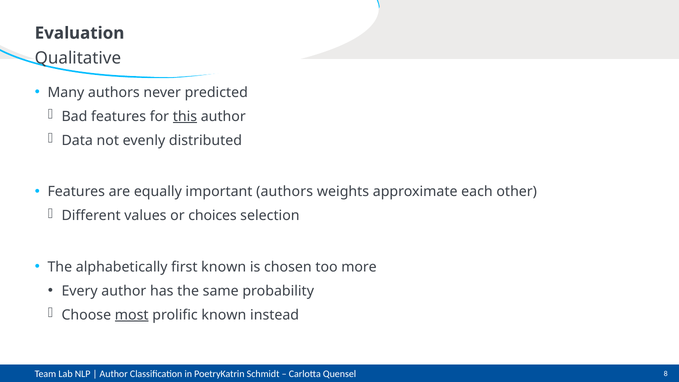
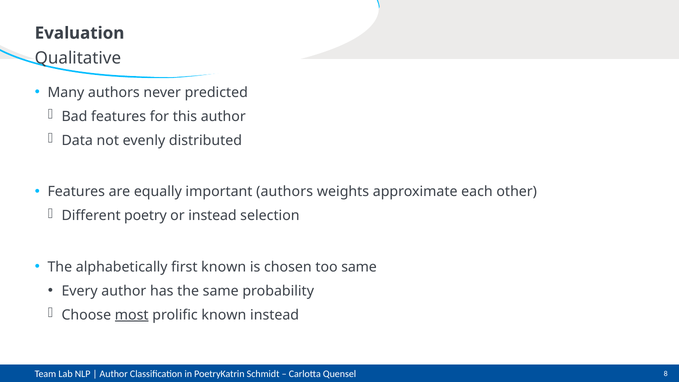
this underline: present -> none (185, 116)
values: values -> poetry (145, 216)
or choices: choices -> instead (212, 216)
too more: more -> same (359, 267)
